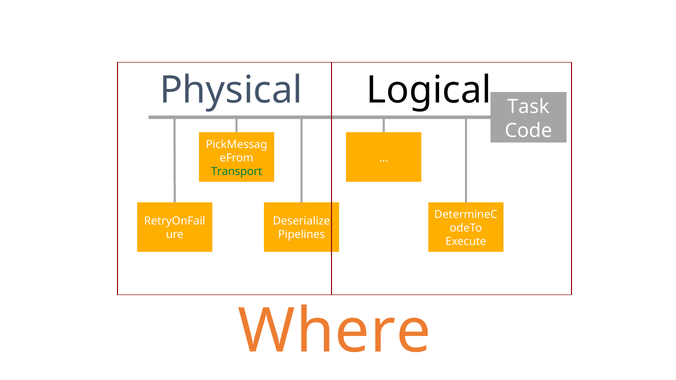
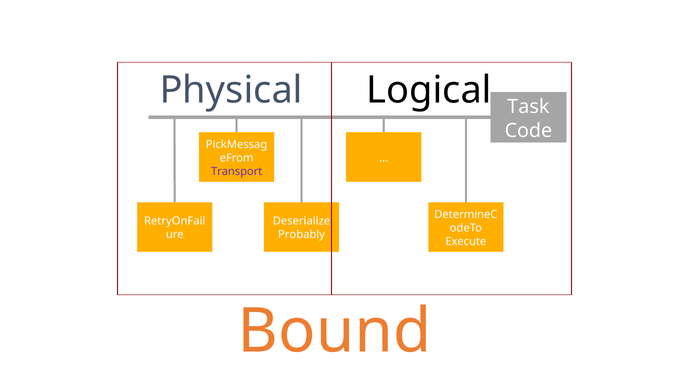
Transport colour: green -> purple (237, 171)
Pipelines: Pipelines -> Probably (302, 235)
Where: Where -> Bound (335, 331)
